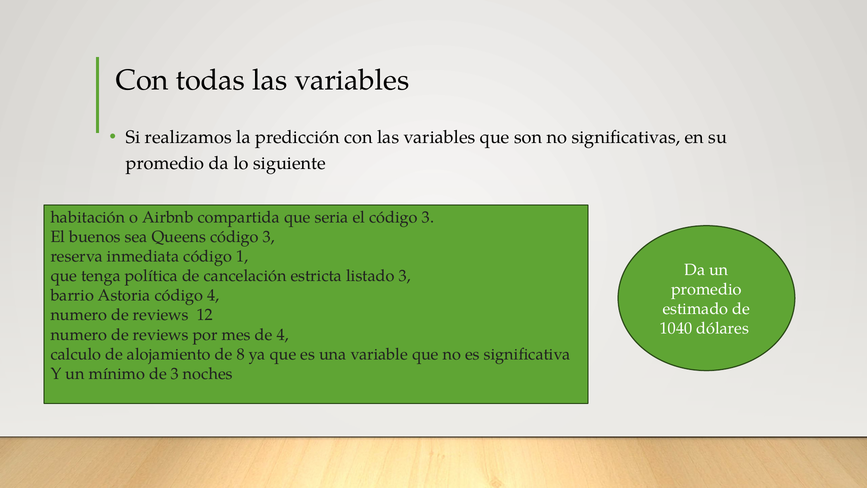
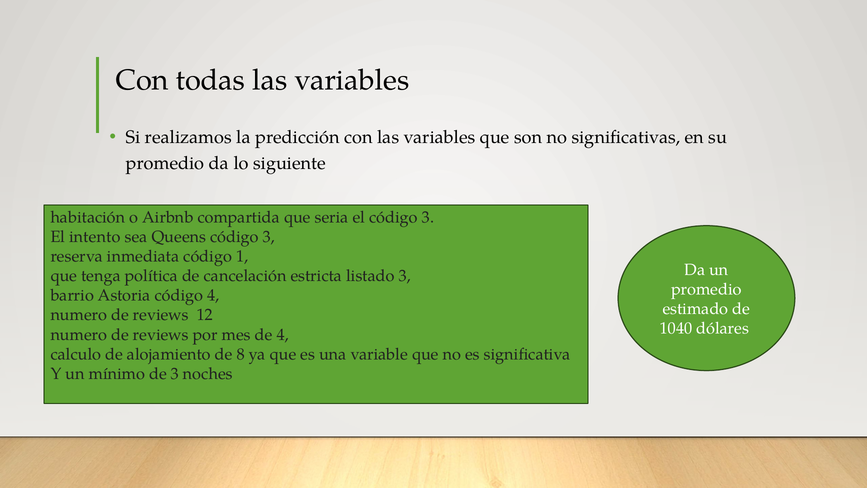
buenos: buenos -> intento (95, 237)
